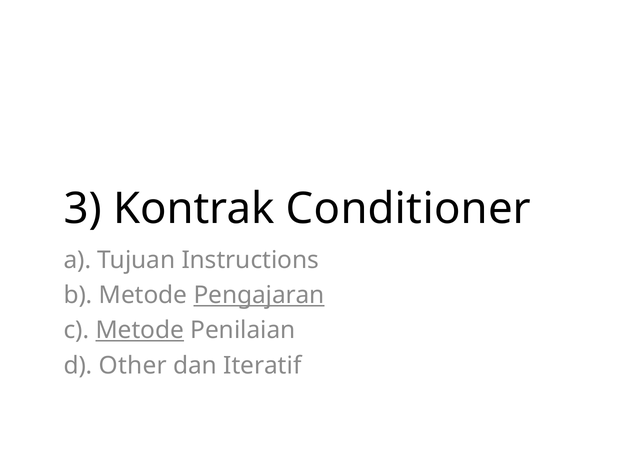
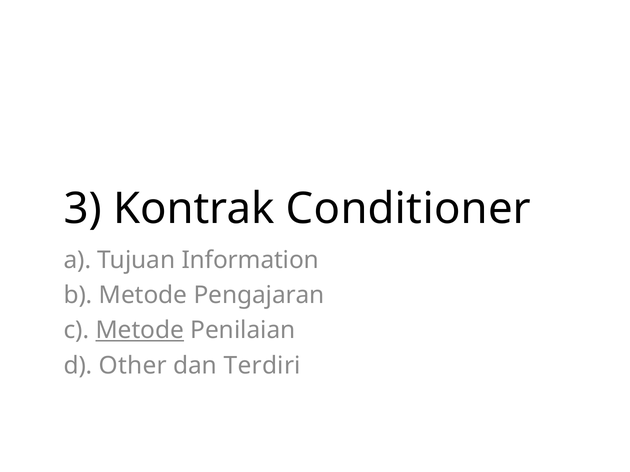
Instructions: Instructions -> Information (250, 260)
Pengajaran underline: present -> none (259, 295)
Iteratif: Iteratif -> Terdiri (262, 366)
